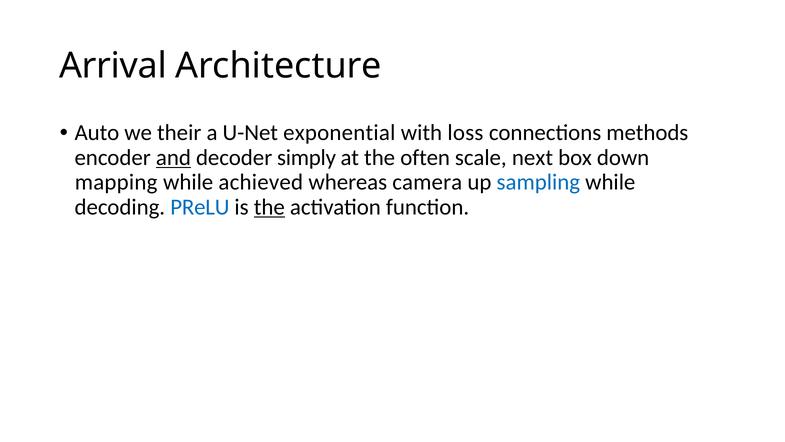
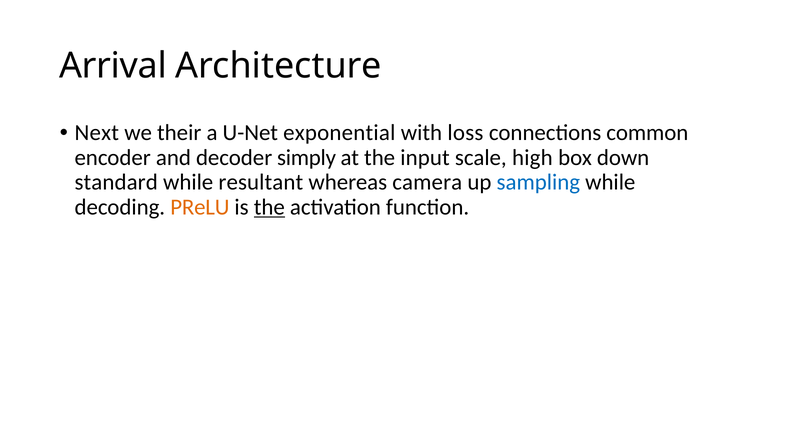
Auto: Auto -> Next (97, 133)
methods: methods -> common (647, 133)
and underline: present -> none (173, 157)
often: often -> input (425, 157)
next: next -> high (532, 157)
mapping: mapping -> standard (116, 182)
achieved: achieved -> resultant (261, 182)
PReLU colour: blue -> orange (200, 207)
